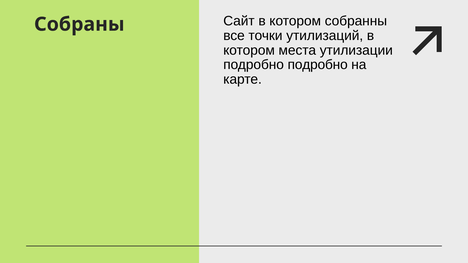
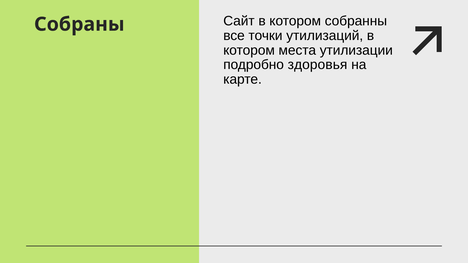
подробно подробно: подробно -> здоровья (318, 65)
